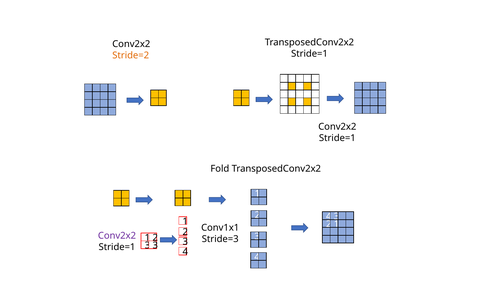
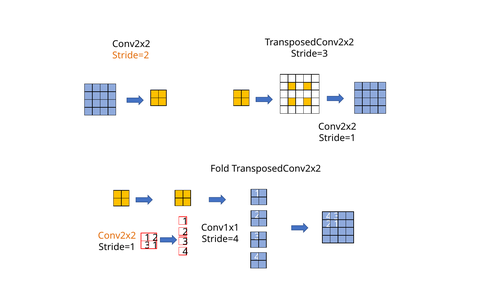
Stride=1: Stride=1 -> Stride=3 (309, 54)
Conv2x2 colour: purple -> orange (117, 236)
Stride=3: Stride=3 -> Stride=4 (220, 239)
3: 3 -> 1 (155, 245)
